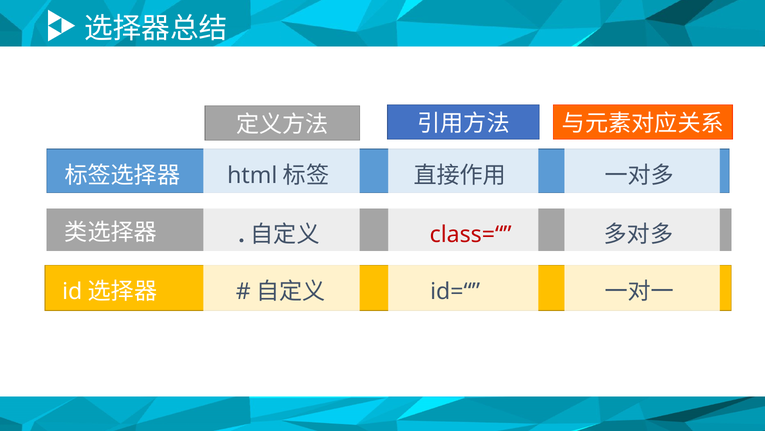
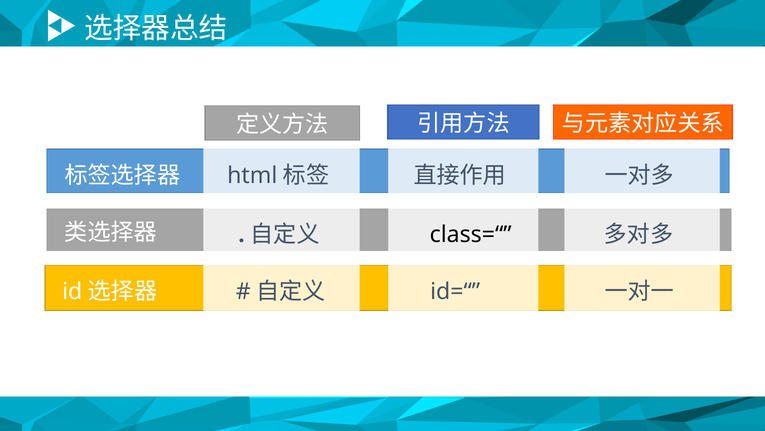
class=“ colour: red -> black (471, 234)
